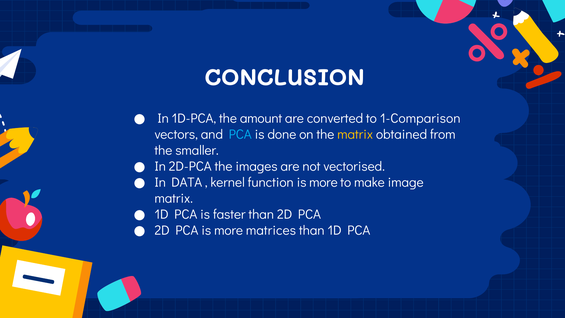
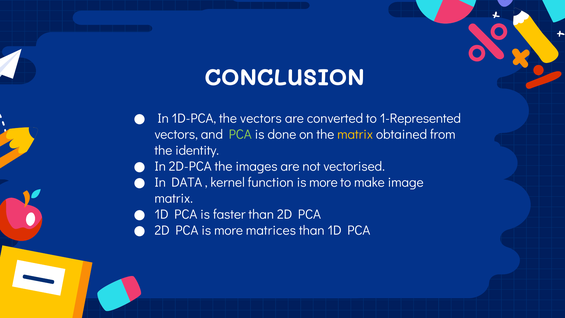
the amount: amount -> vectors (261, 118)
1-Comparison: 1-Comparison -> 1-Represented (420, 118)
PCA colour: light blue -> light green (240, 134)
smaller: smaller -> identity (197, 150)
